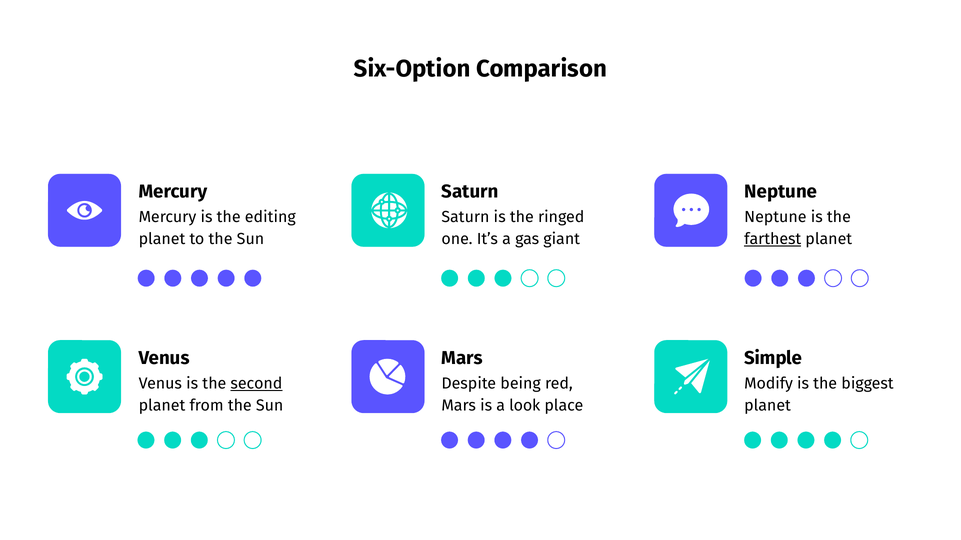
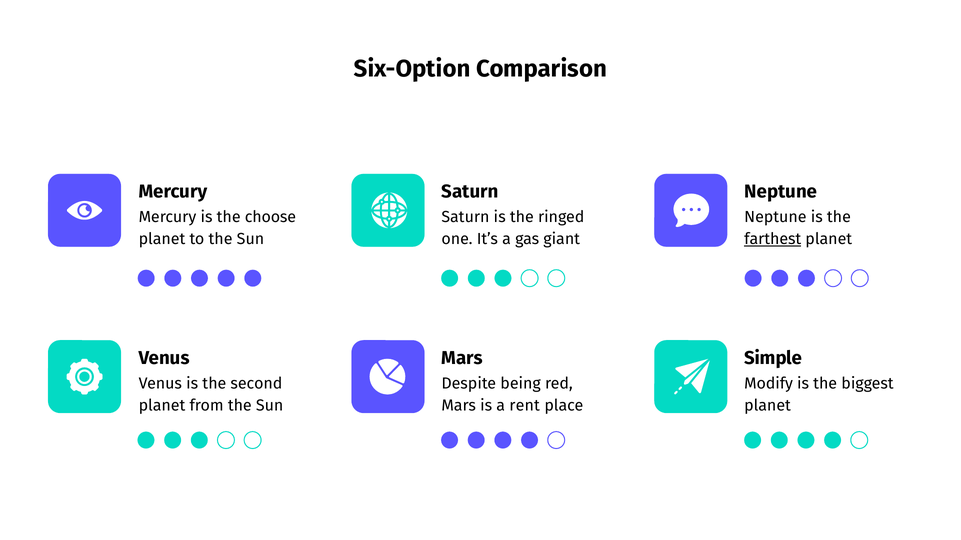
editing: editing -> choose (270, 217)
second underline: present -> none (256, 384)
look: look -> rent (525, 406)
